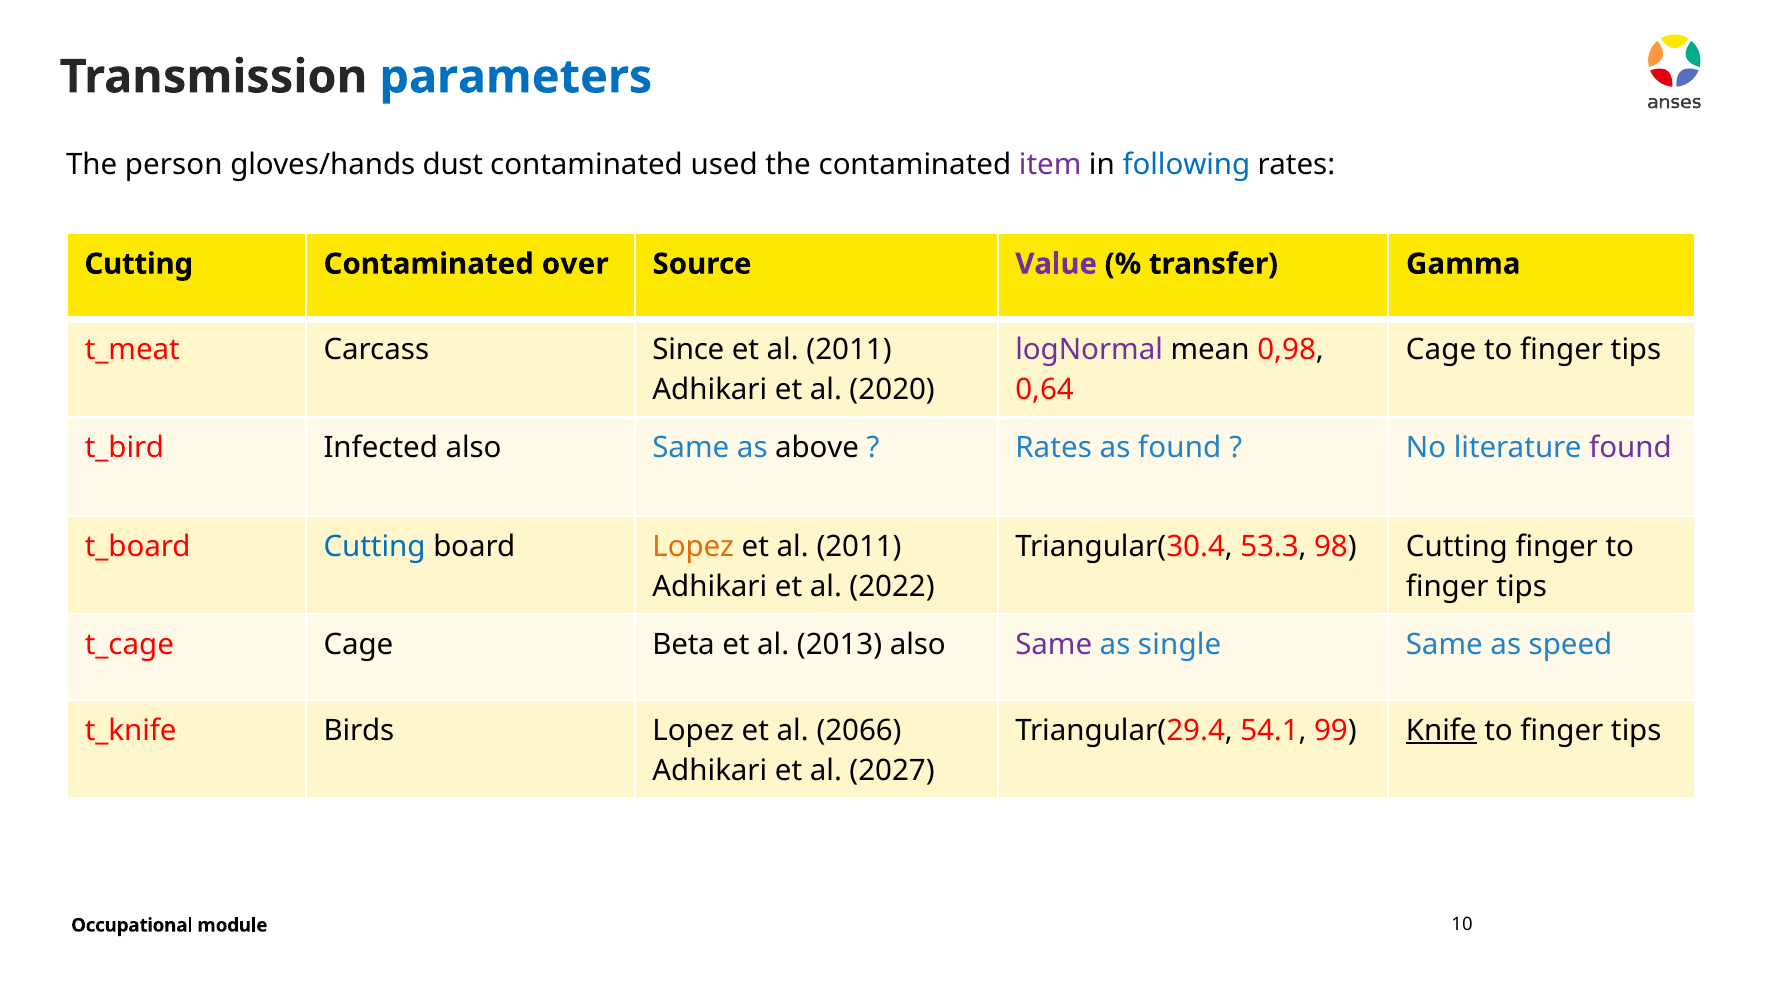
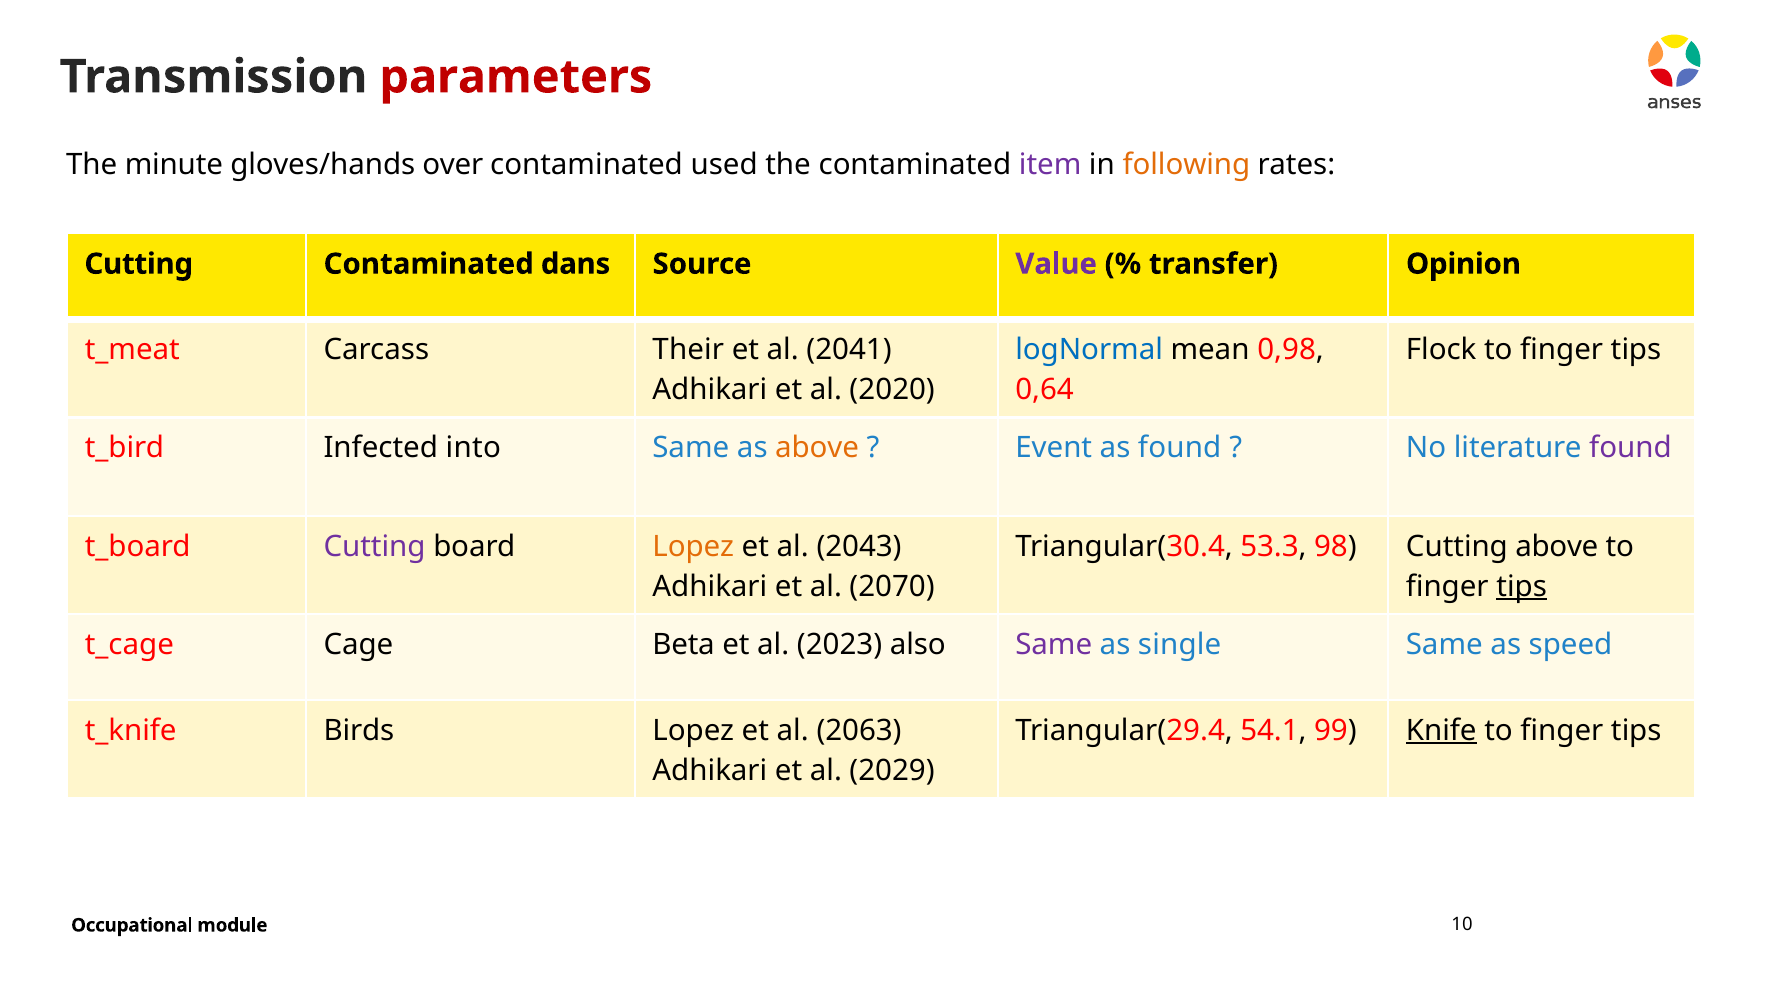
parameters colour: blue -> red (516, 77)
person: person -> minute (174, 164)
dust: dust -> over (453, 164)
following colour: blue -> orange (1186, 164)
over: over -> dans (576, 264)
Gamma: Gamma -> Opinion (1463, 264)
Since: Since -> Their (688, 350)
2011: 2011 -> 2041 (849, 350)
logNormal colour: purple -> blue (1089, 350)
Cage: Cage -> Flock (1441, 350)
Infected also: also -> into (473, 448)
above colour: black -> orange (817, 448)
Rates: Rates -> Event (1054, 448)
Cutting colour: blue -> purple (375, 546)
2011: 2011 -> 2043 (859, 546)
Cutting finger: finger -> above (1557, 546)
2022: 2022 -> 2070 (892, 586)
tips underline: none -> present (1522, 586)
2013: 2013 -> 2023 (840, 644)
2066: 2066 -> 2063 (859, 730)
2027: 2027 -> 2029 (892, 771)
